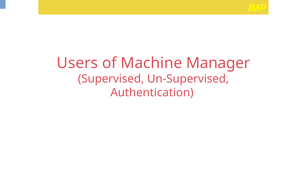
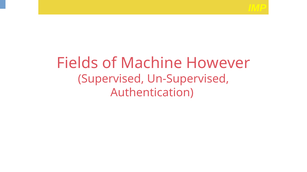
Users: Users -> Fields (77, 63)
Manager: Manager -> However (218, 63)
